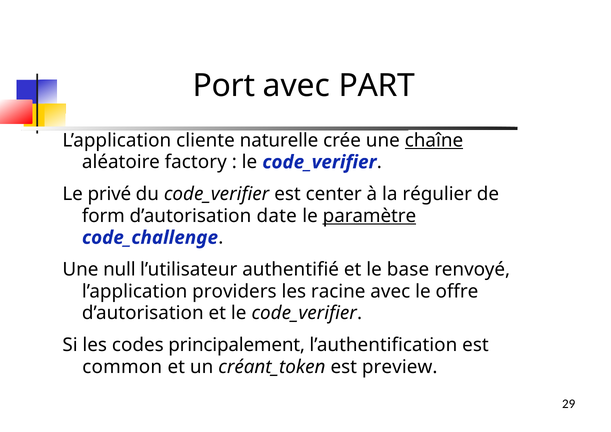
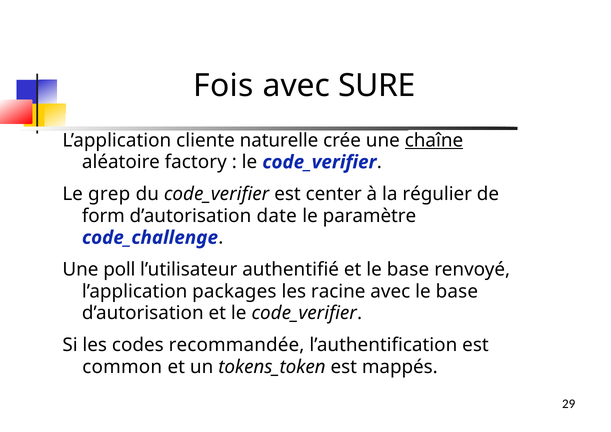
Port: Port -> Fois (224, 86)
PART: PART -> SURE (377, 86)
privé: privé -> grep (109, 194)
paramètre underline: present -> none (369, 216)
null: null -> poll (119, 270)
providers: providers -> packages (234, 291)
avec le offre: offre -> base (457, 291)
principalement: principalement -> recommandée (237, 345)
créant_token: créant_token -> tokens_token (272, 367)
preview: preview -> mappés (400, 367)
